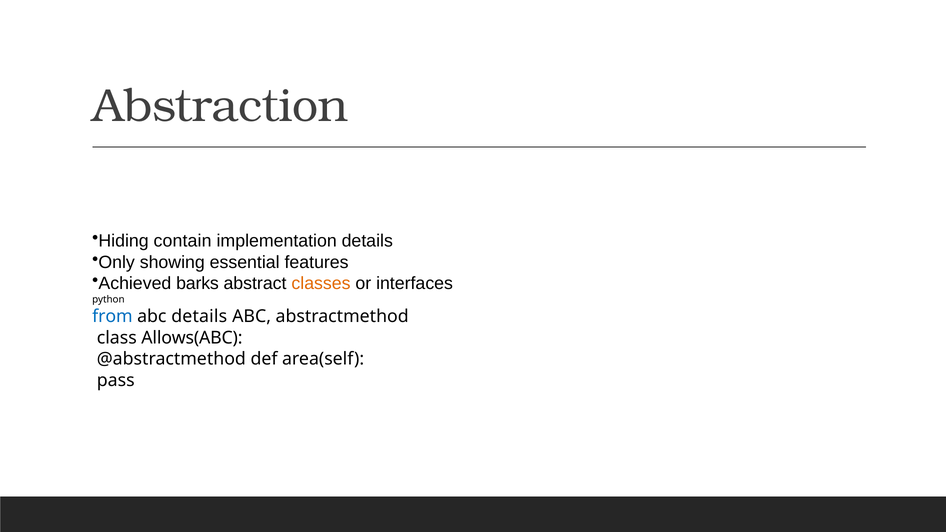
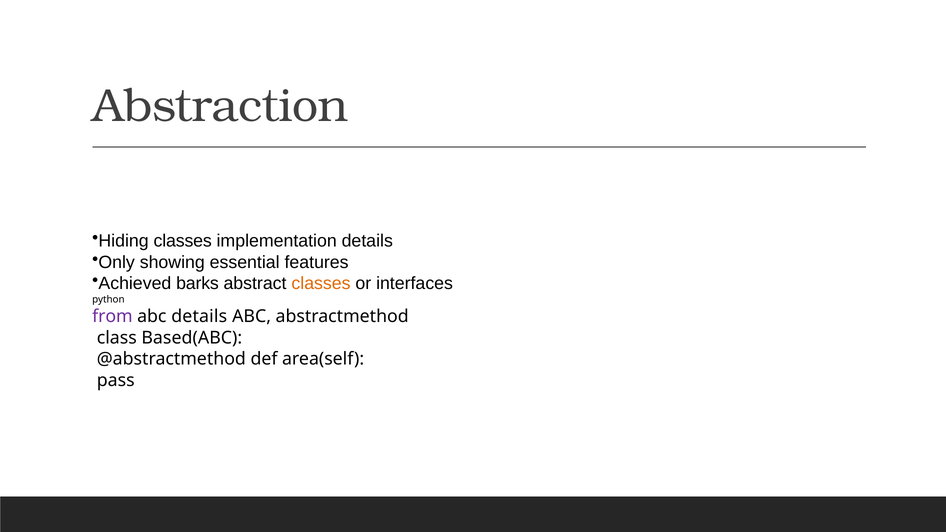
Hiding contain: contain -> classes (183, 241)
from colour: blue -> purple (112, 317)
Allows(ABC: Allows(ABC -> Based(ABC (192, 338)
